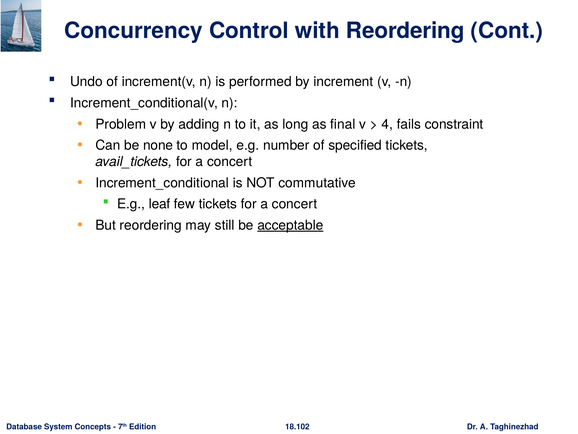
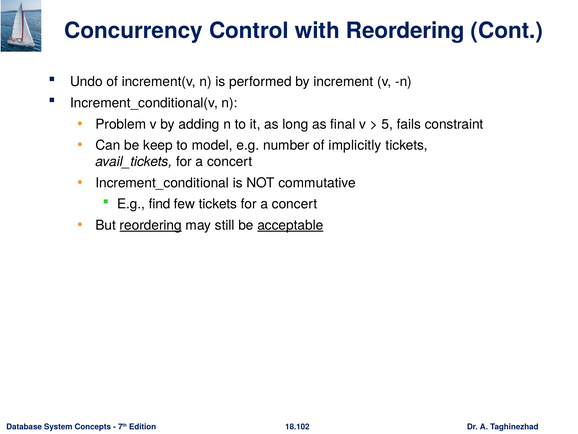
4: 4 -> 5 (387, 124)
none: none -> keep (158, 145)
specified: specified -> implicitly (355, 145)
leaf: leaf -> find (160, 204)
reordering underline: none -> present (151, 225)
